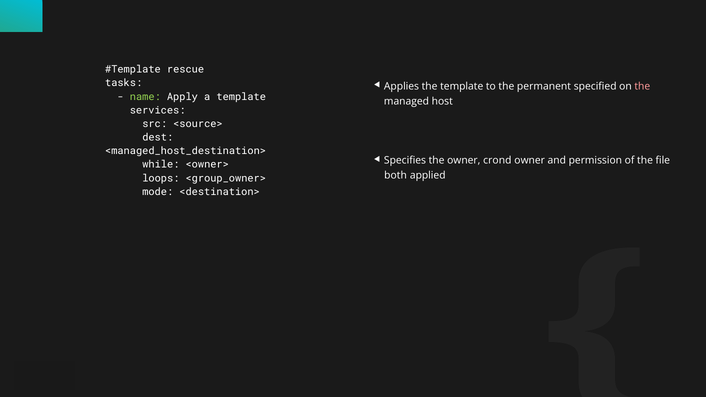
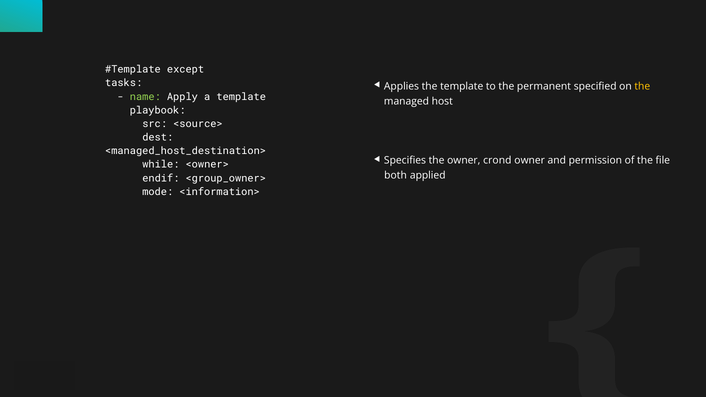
rescue: rescue -> except (186, 69)
the colour: pink -> yellow (642, 86)
services: services -> playbook (158, 110)
loops: loops -> endif (161, 178)
<destination>: <destination> -> <information> (220, 192)
